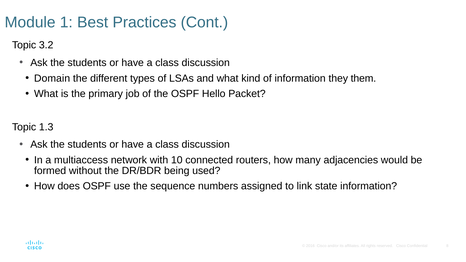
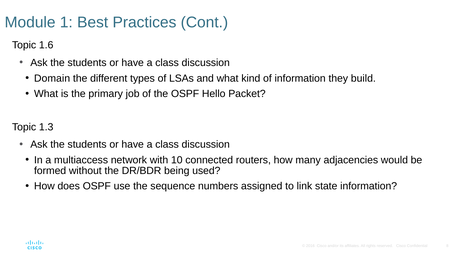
3.2: 3.2 -> 1.6 (46, 45)
them: them -> build (363, 78)
